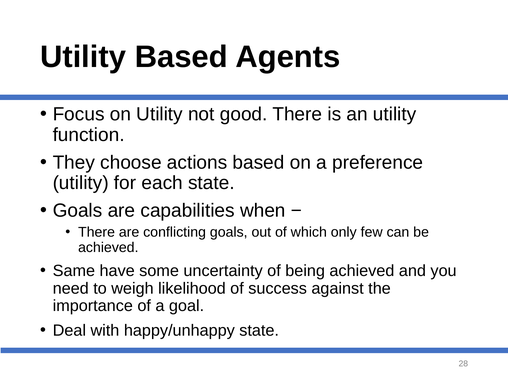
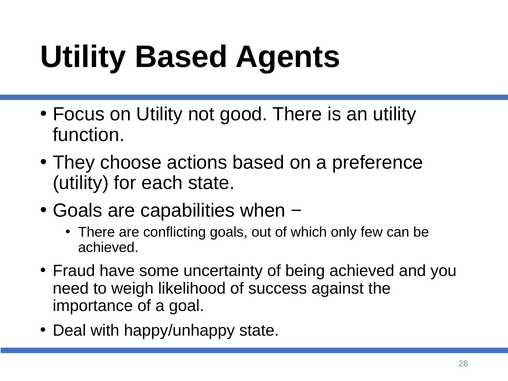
Same: Same -> Fraud (74, 271)
